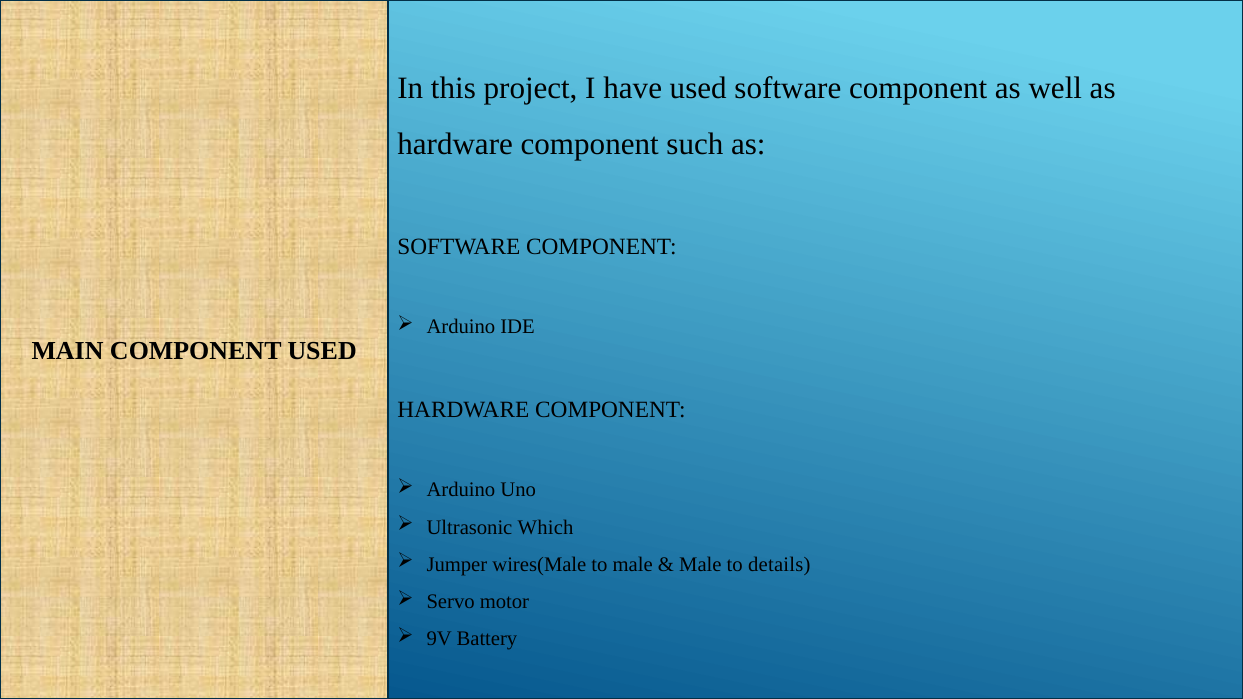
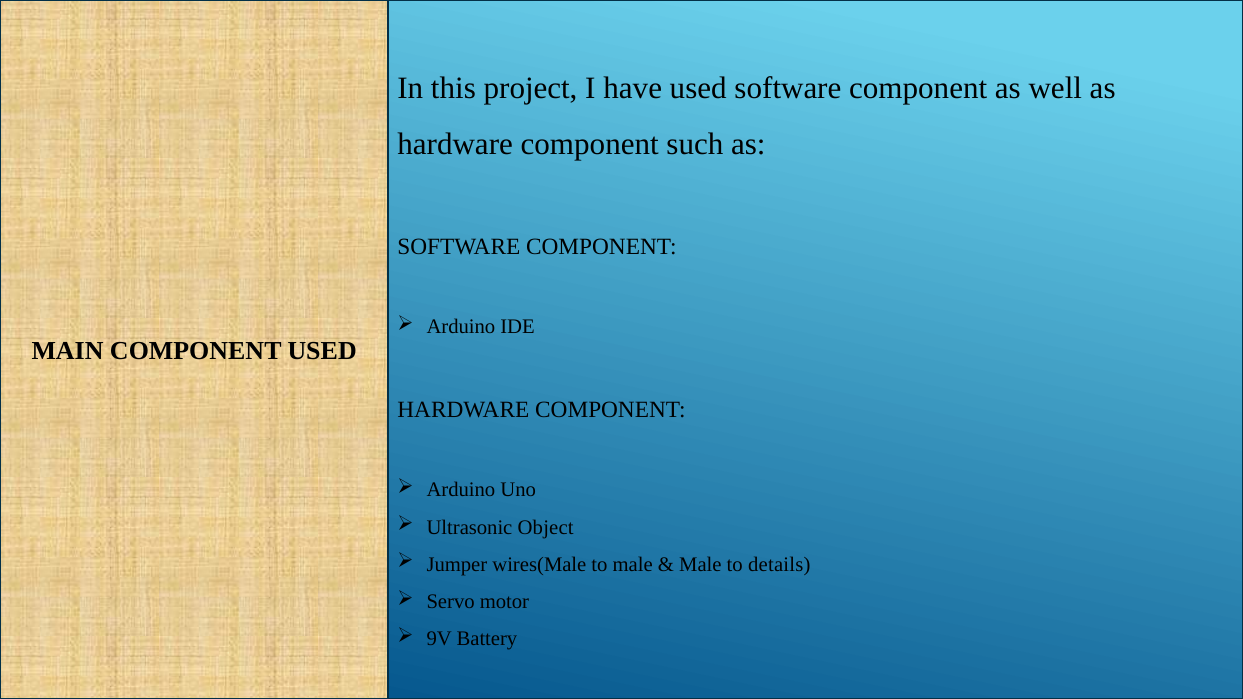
Which: Which -> Object (546, 527)
